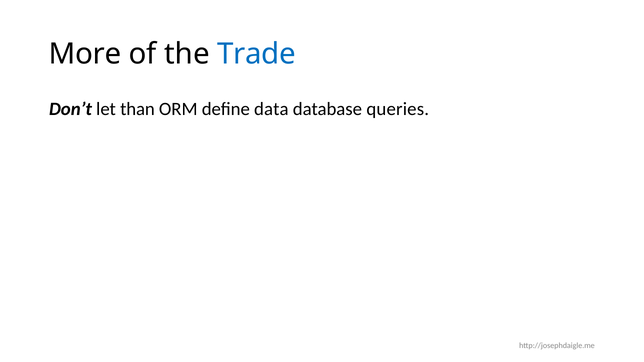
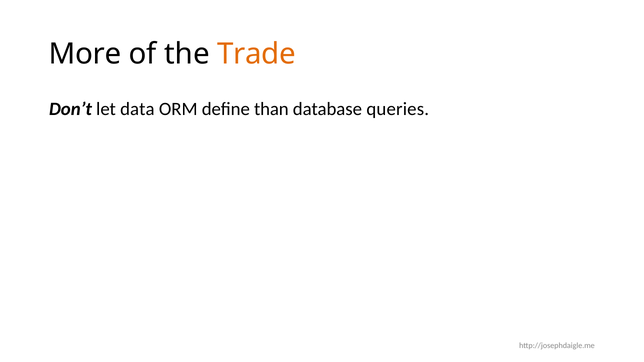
Trade colour: blue -> orange (257, 54)
than: than -> data (137, 109)
data: data -> than (271, 109)
